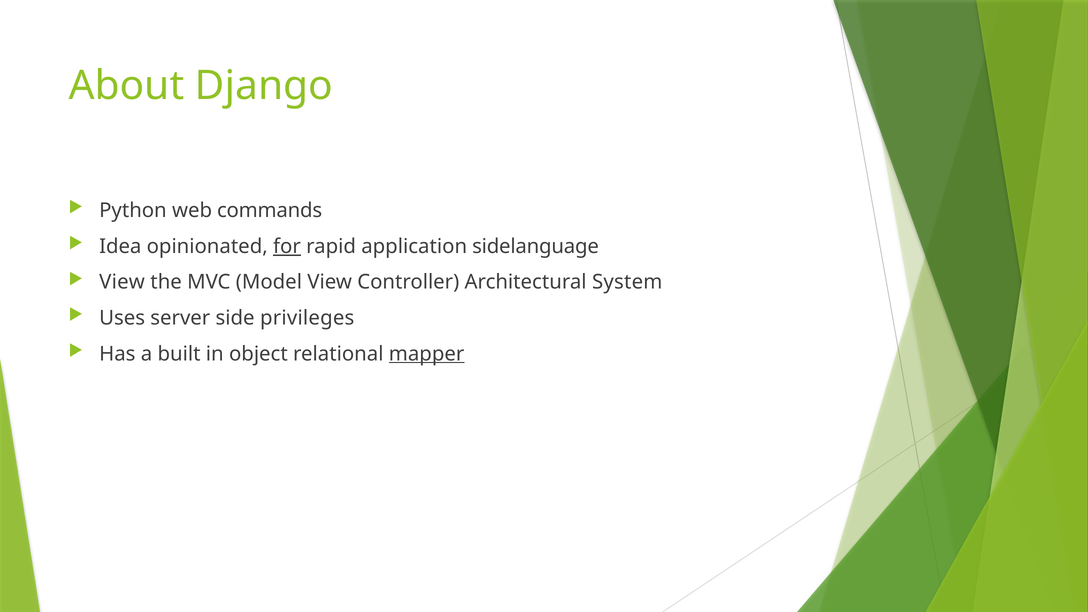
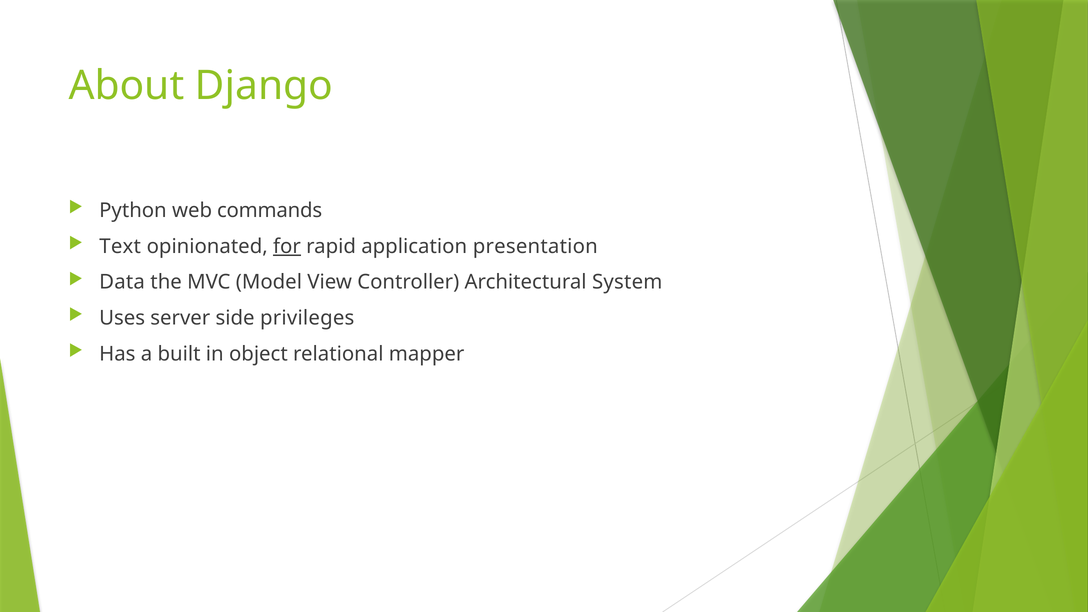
Idea: Idea -> Text (120, 246)
sidelanguage: sidelanguage -> presentation (535, 246)
View: View -> Data (122, 282)
mapper underline: present -> none (427, 354)
